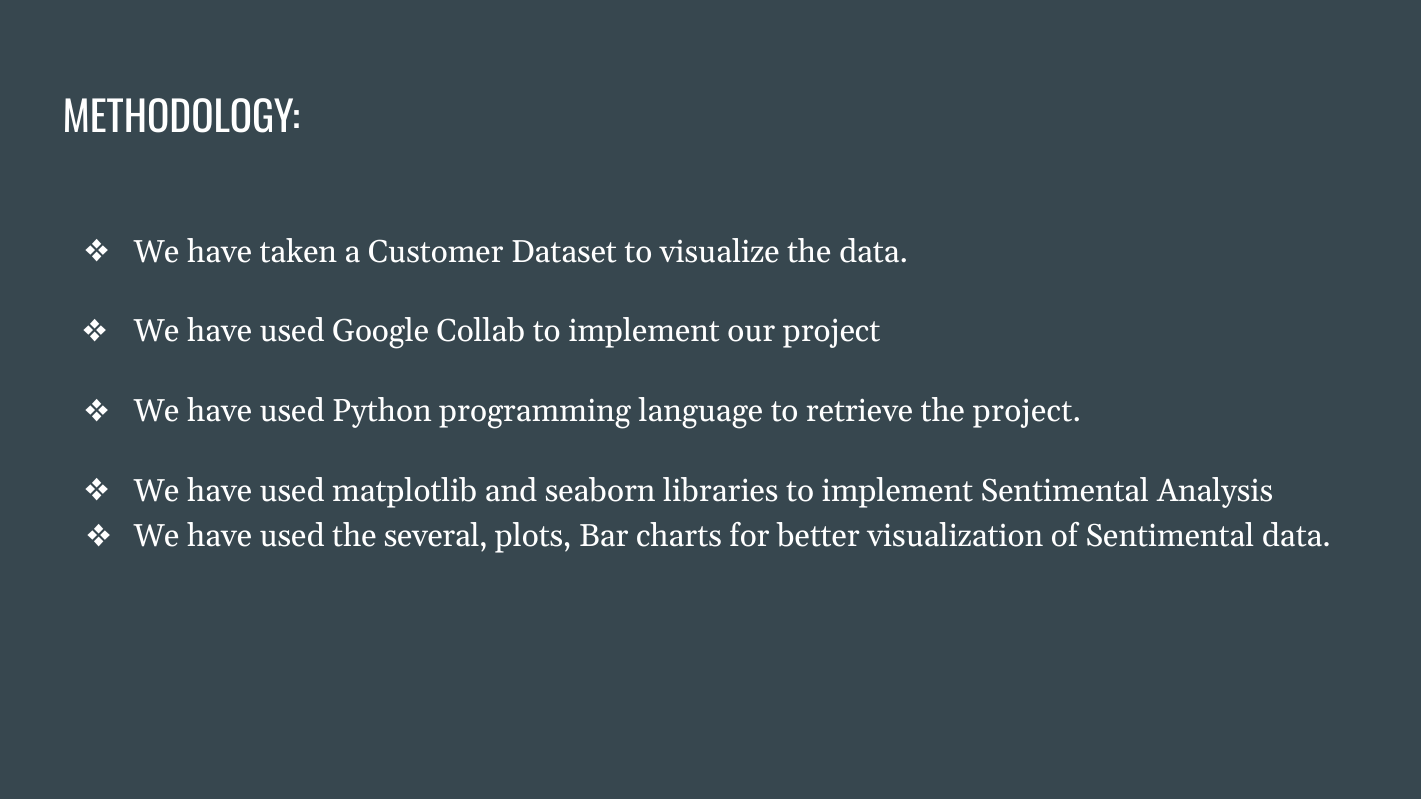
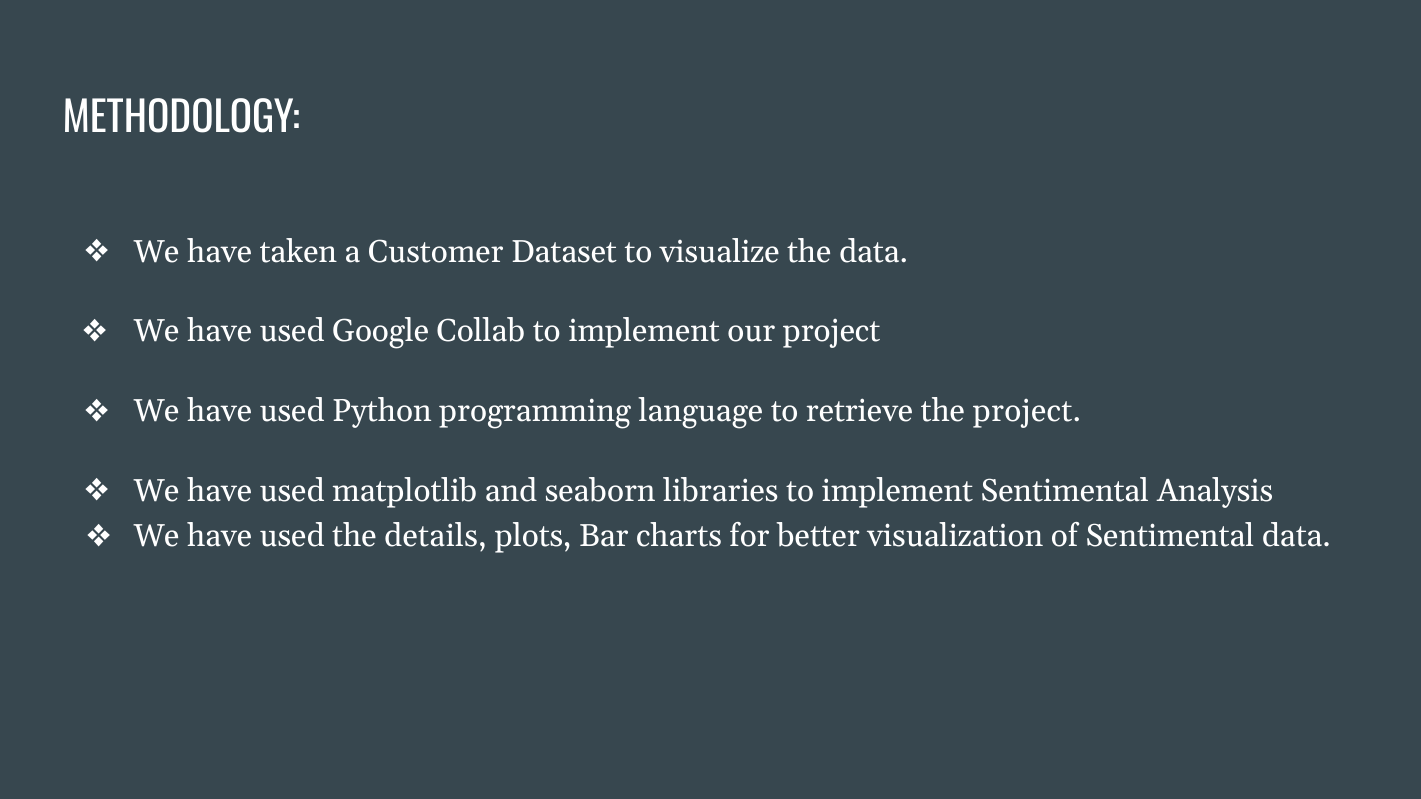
several: several -> details (436, 537)
